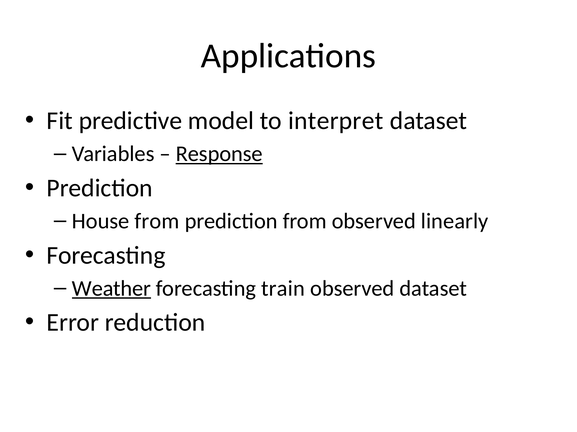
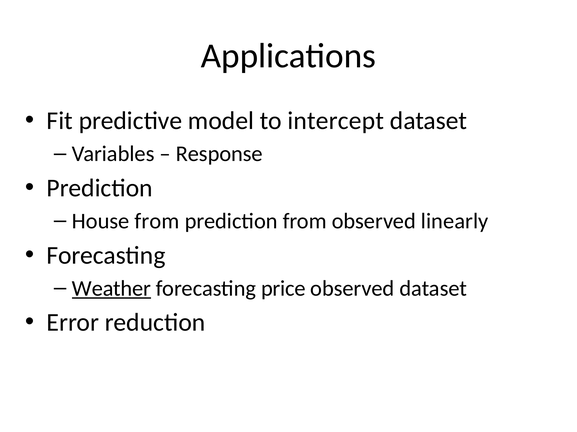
interpret: interpret -> intercept (336, 121)
Response underline: present -> none (219, 154)
train: train -> price (283, 289)
